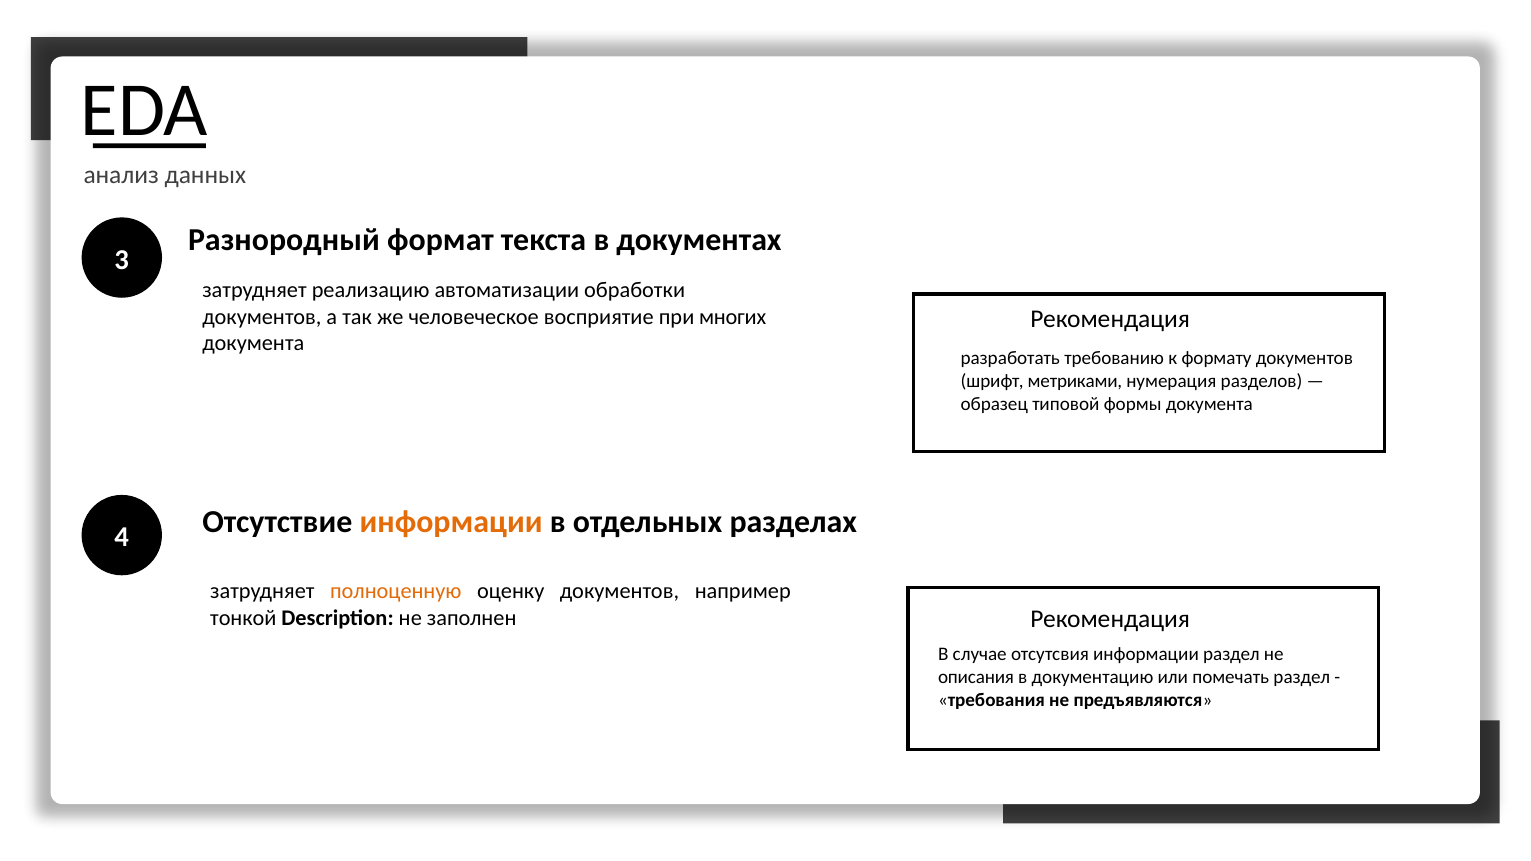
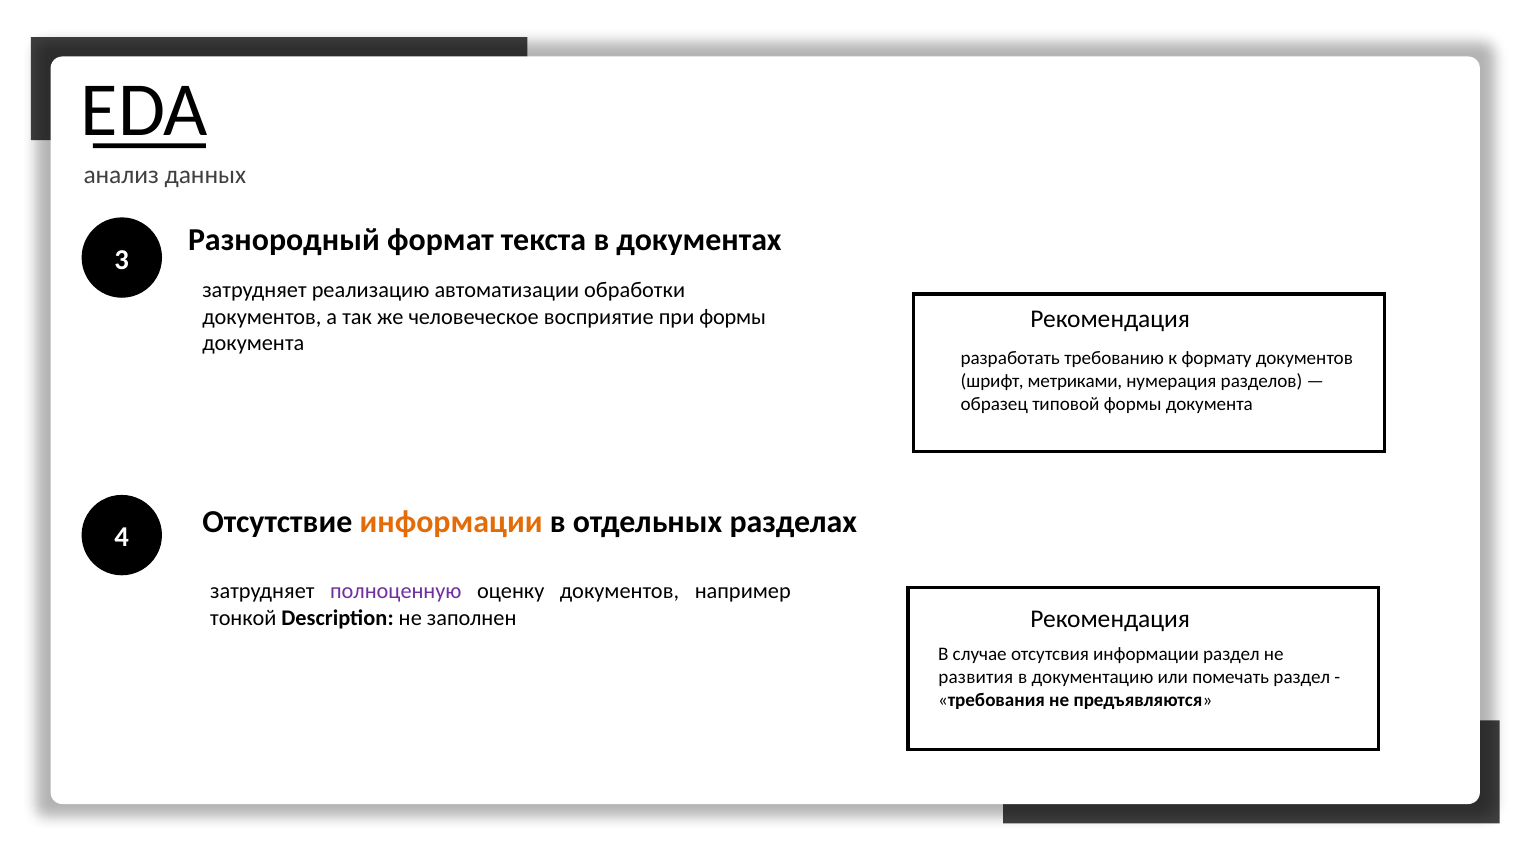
при многих: многих -> формы (733, 317)
полноценную colour: orange -> purple (396, 591)
описания: описания -> развития (976, 677)
